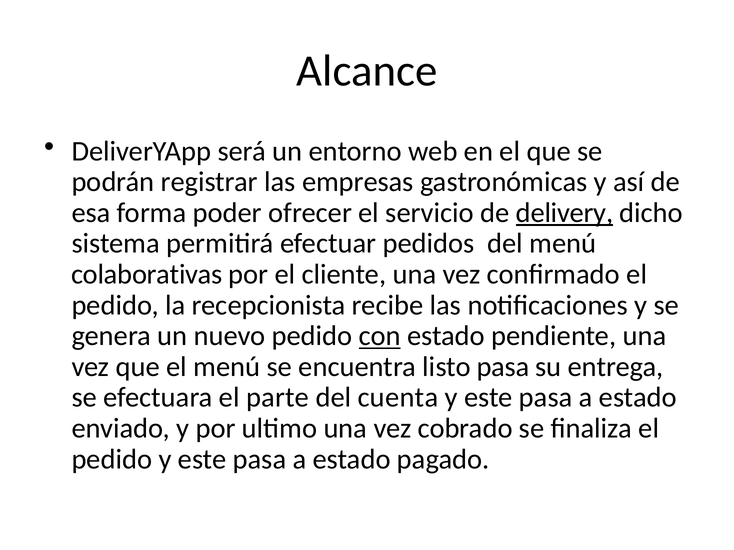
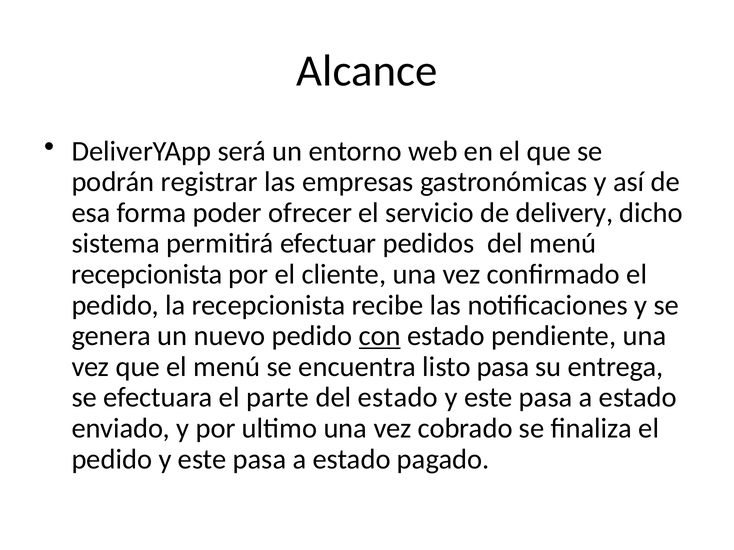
delivery underline: present -> none (565, 213)
colaborativas: colaborativas -> recepcionista (147, 275)
del cuenta: cuenta -> estado (398, 398)
